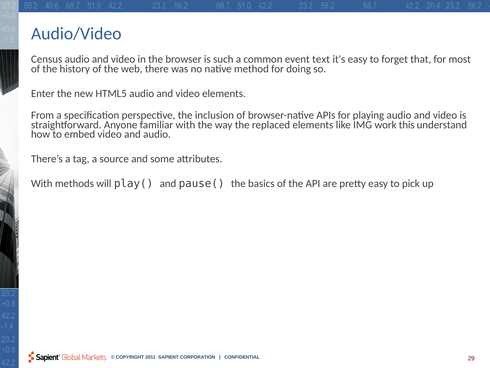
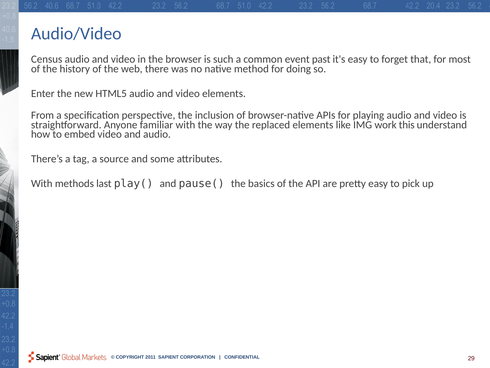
text: text -> past (321, 59)
will: will -> last (104, 183)
